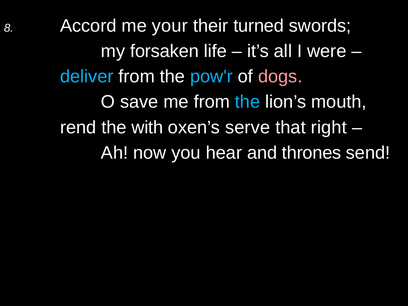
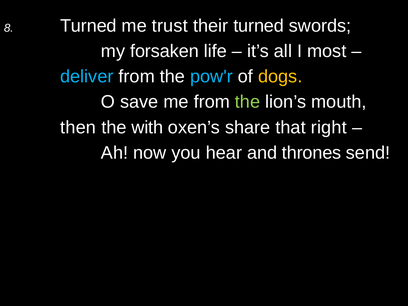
8 Accord: Accord -> Turned (88, 26)
your: your -> trust (170, 26)
were: were -> most (327, 51)
dogs colour: pink -> yellow (280, 77)
the colour: light blue -> light green (248, 102)
rend: rend -> then (78, 127)
serve: serve -> share (248, 127)
